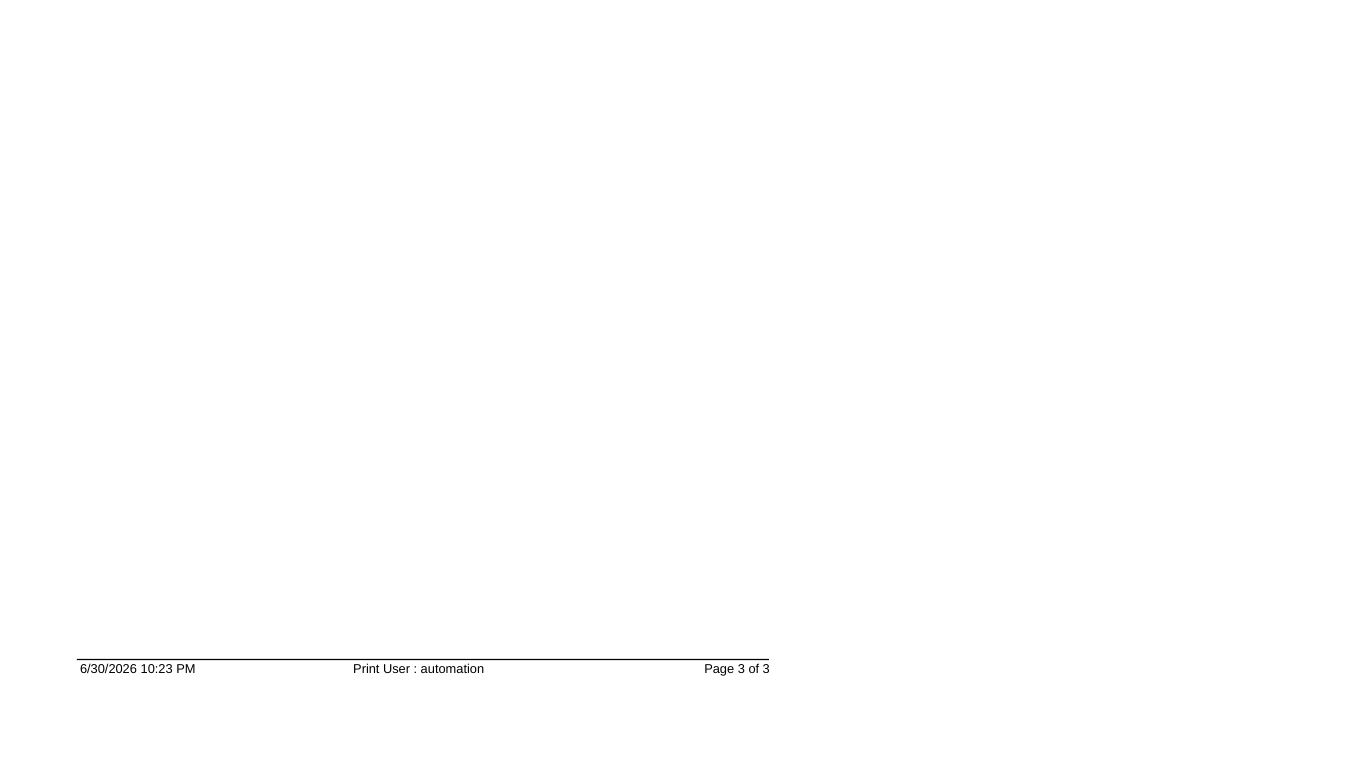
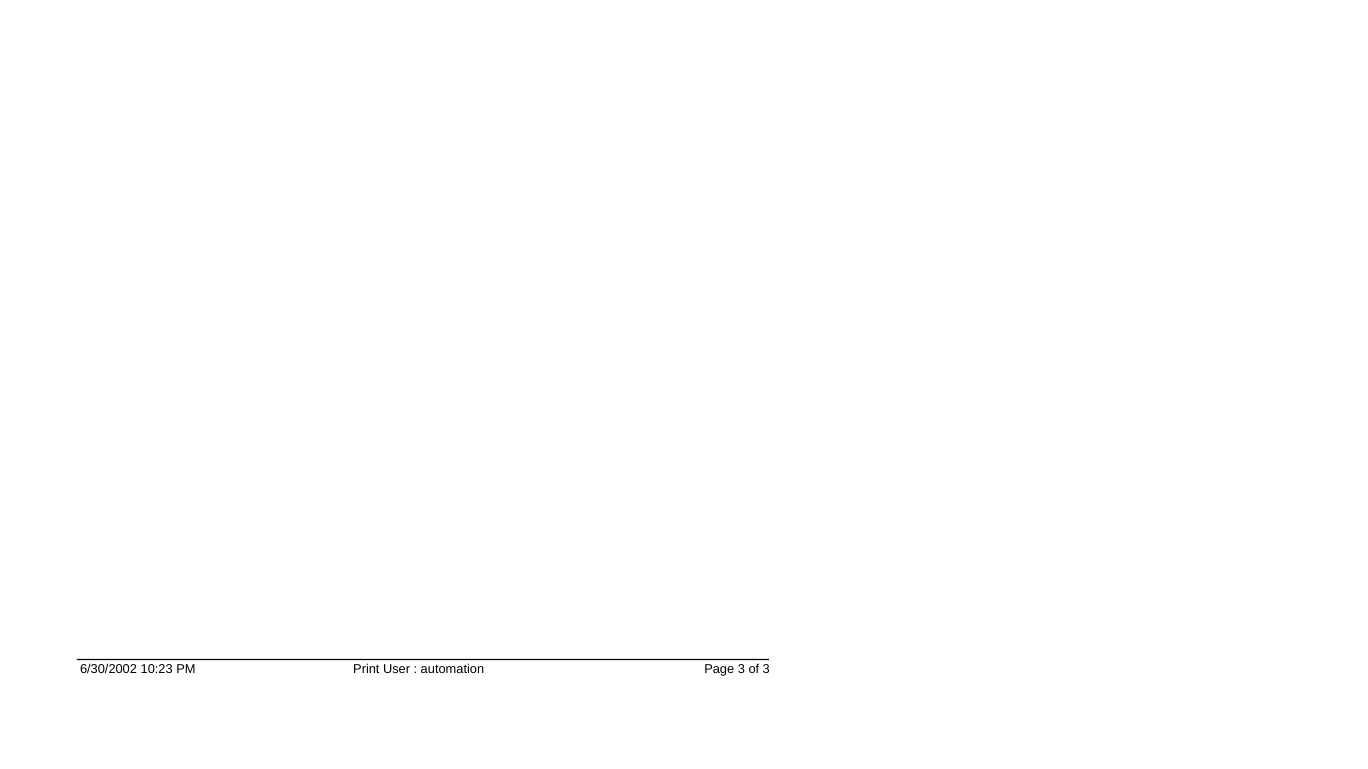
6/30/2026: 6/30/2026 -> 6/30/2002 (109, 670)
